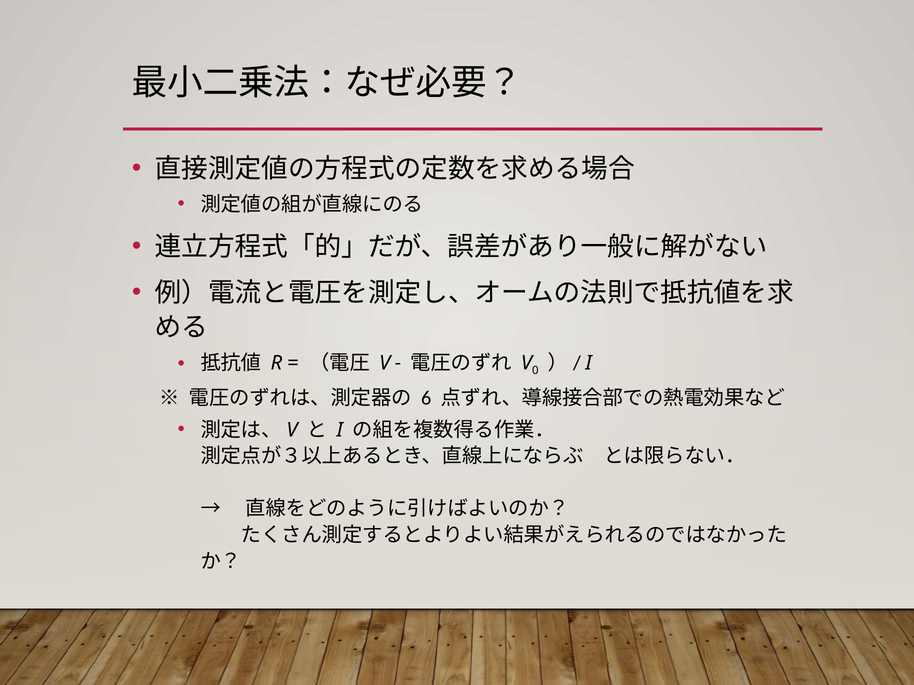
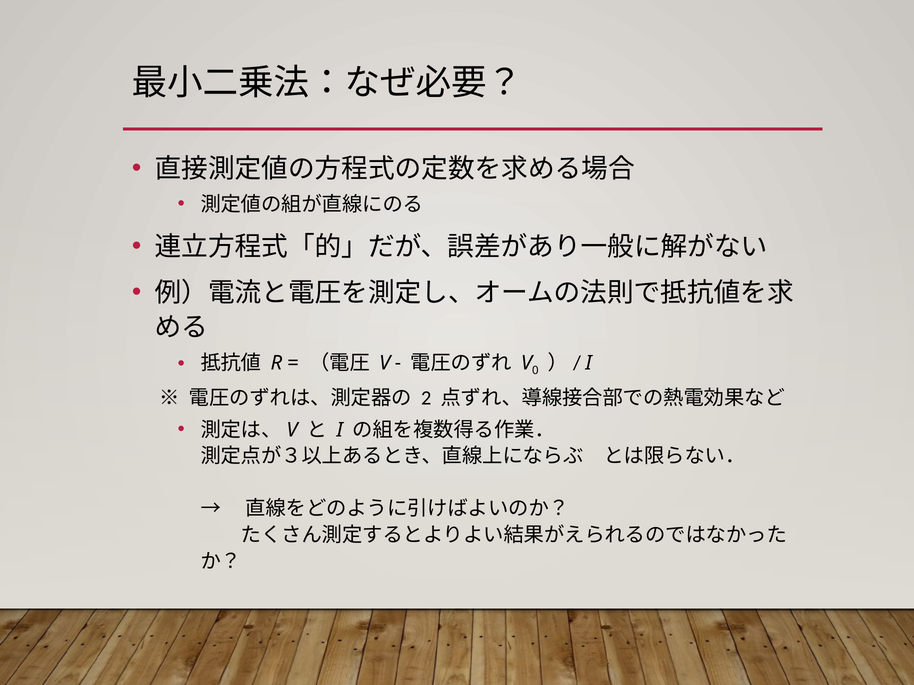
6: 6 -> 2 (426, 398)
